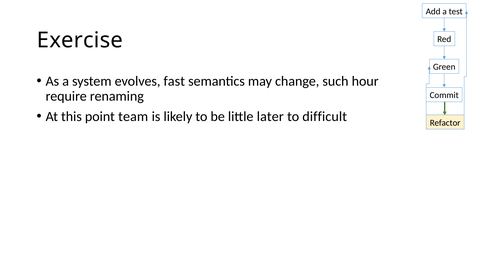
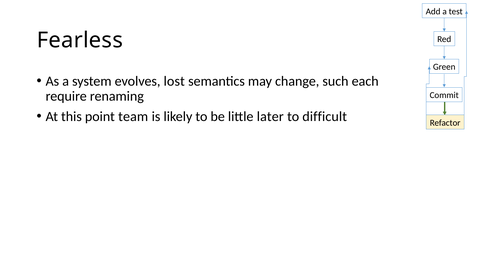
Exercise: Exercise -> Fearless (80, 40)
fast: fast -> lost (174, 81)
hour: hour -> each (365, 81)
